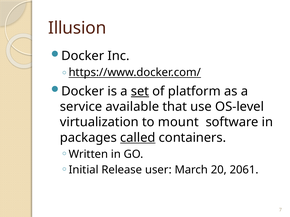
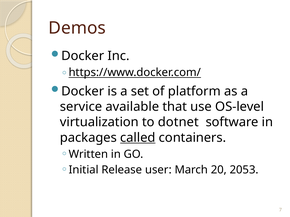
Illusion: Illusion -> Demos (77, 28)
set underline: present -> none (140, 91)
mount: mount -> dotnet (178, 122)
2061: 2061 -> 2053 (244, 170)
